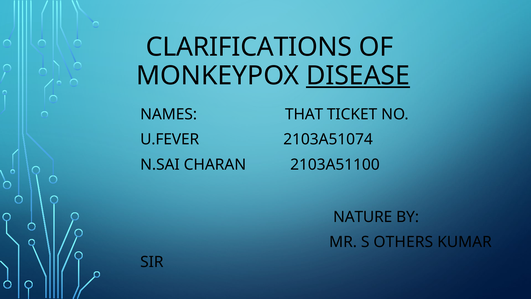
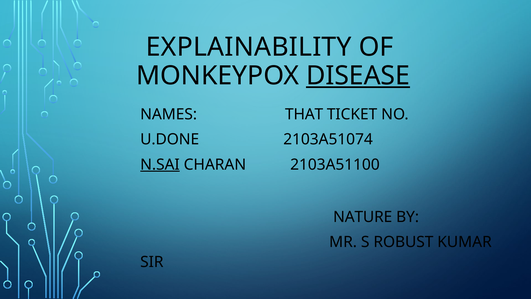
CLARIFICATIONS: CLARIFICATIONS -> EXPLAINABILITY (249, 47)
U.FEVER: U.FEVER -> U.DONE (170, 139)
N.SAI underline: none -> present (160, 164)
OTHERS: OTHERS -> ROBUST (403, 242)
